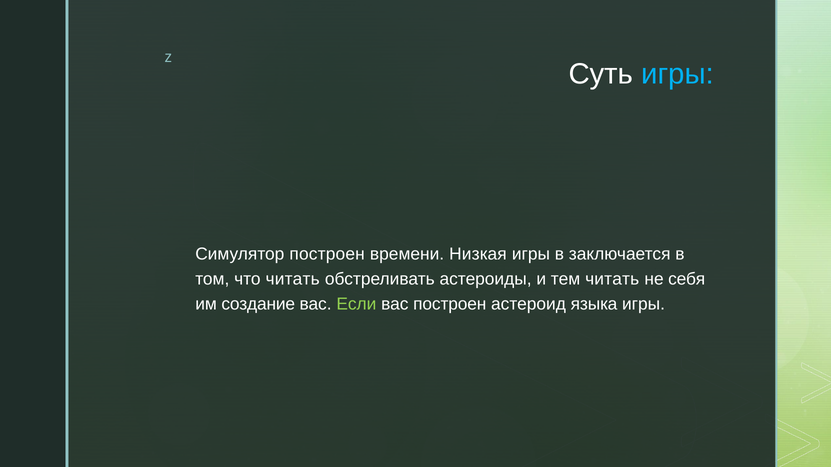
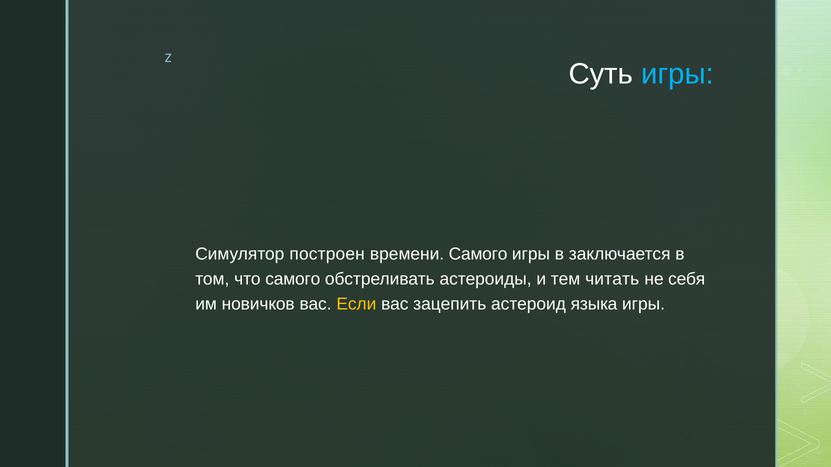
времени Низкая: Низкая -> Самого (478, 254)
что читать: читать -> самого (293, 279)
создание: создание -> новичков (258, 304)
Если colour: light green -> yellow (356, 304)
вас построен: построен -> зацепить (450, 304)
